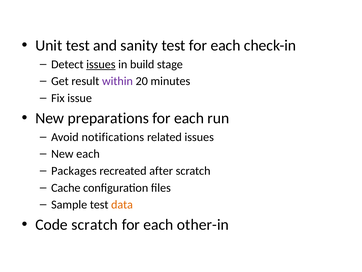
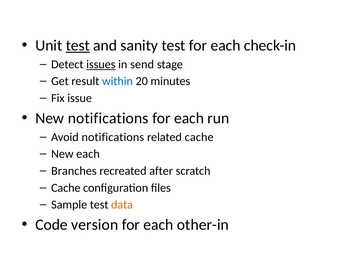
test underline: none -> present (78, 45)
build: build -> send (142, 64)
within colour: purple -> blue (117, 81)
New preparations: preparations -> notifications (108, 118)
related issues: issues -> cache (199, 137)
Packages: Packages -> Branches (74, 171)
Code scratch: scratch -> version (95, 224)
